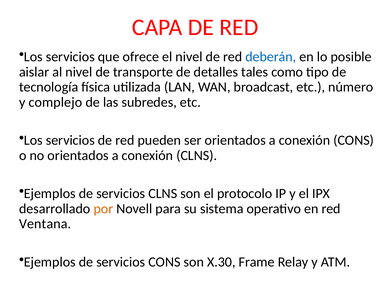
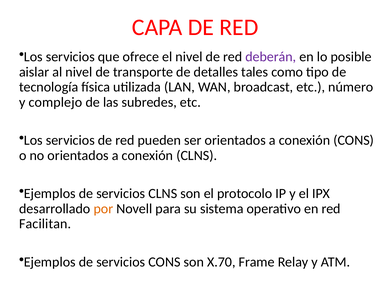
deberán colour: blue -> purple (271, 57)
Ventana: Ventana -> Facilitan (45, 224)
X.30: X.30 -> X.70 (221, 262)
